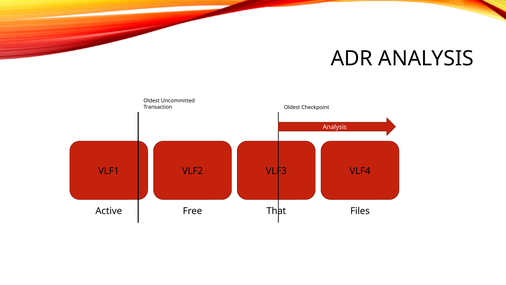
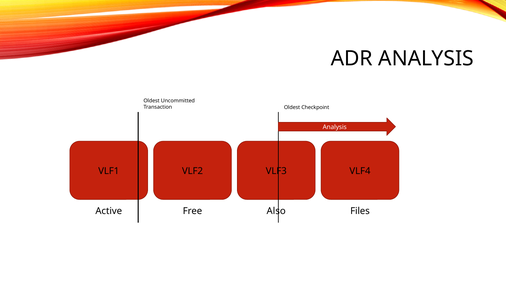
That: That -> Also (276, 211)
